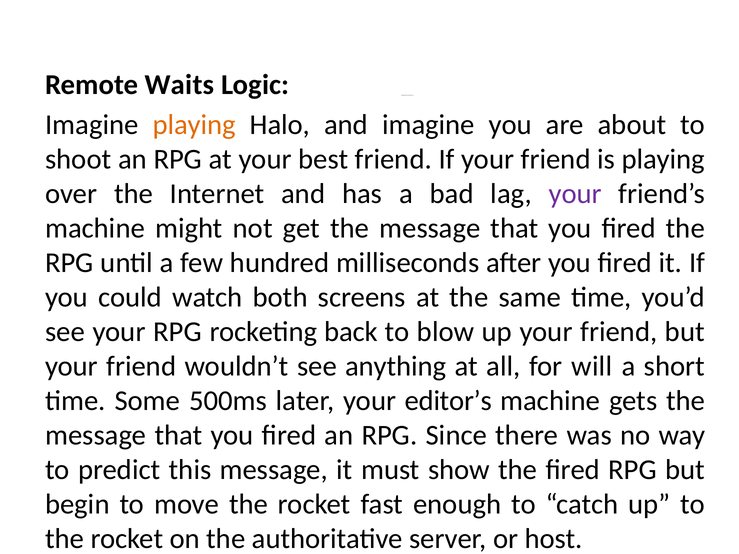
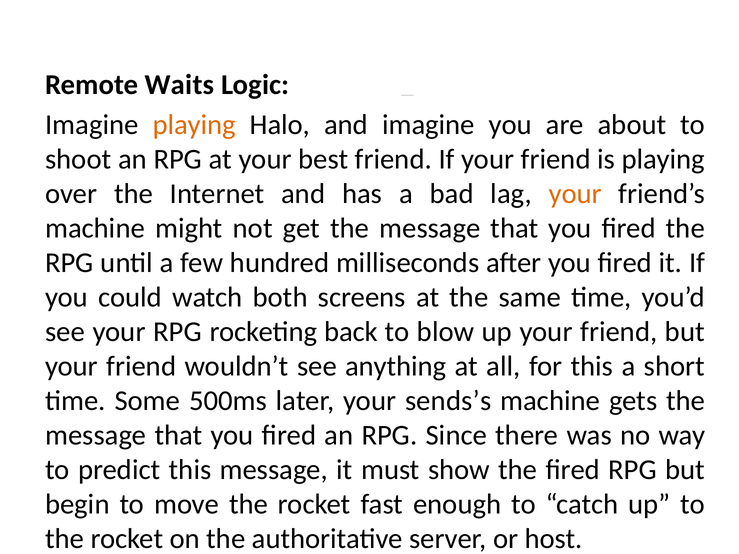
your colour: purple -> orange (575, 194)
for will: will -> this (592, 367)
editor’s: editor’s -> sends’s (448, 401)
